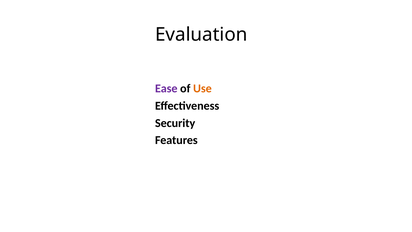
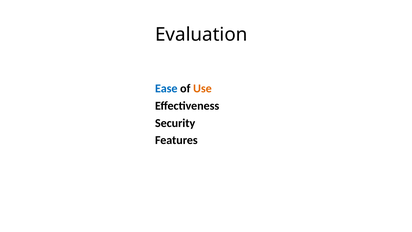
Ease colour: purple -> blue (166, 88)
